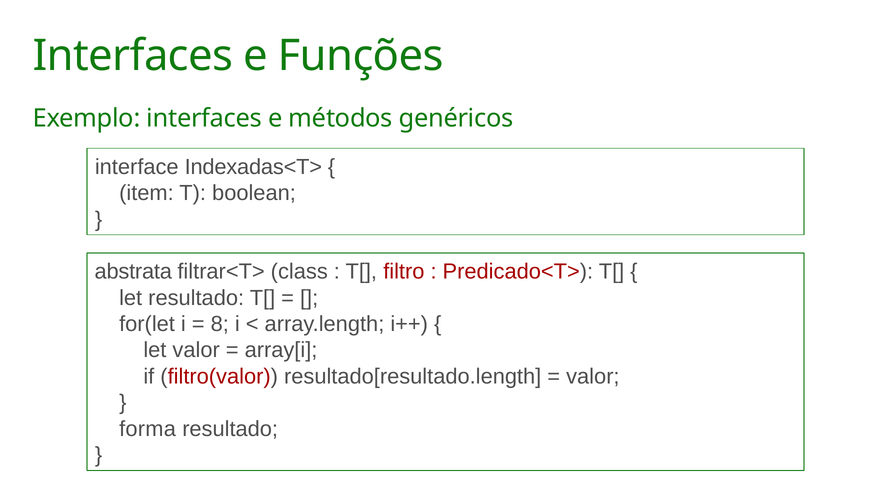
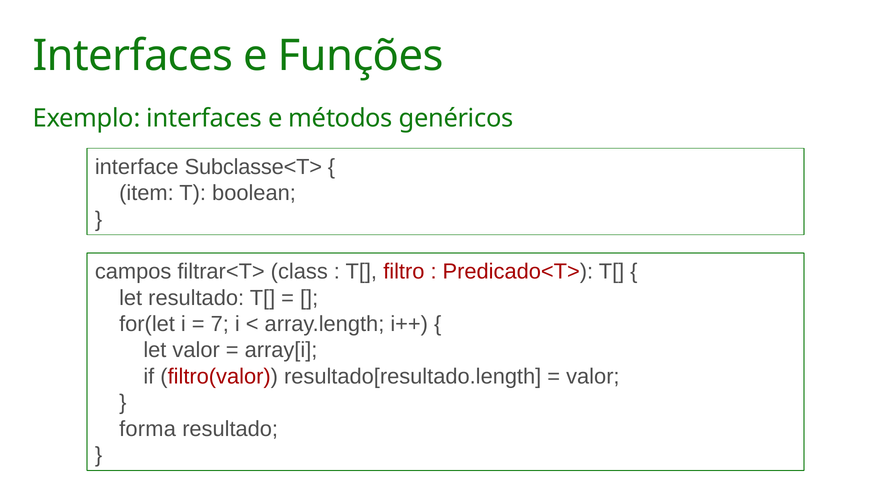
Indexadas<T>: Indexadas<T> -> Subclasse<T> (253, 167)
abstrata: abstrata -> campos (133, 272)
8: 8 -> 7 (220, 324)
